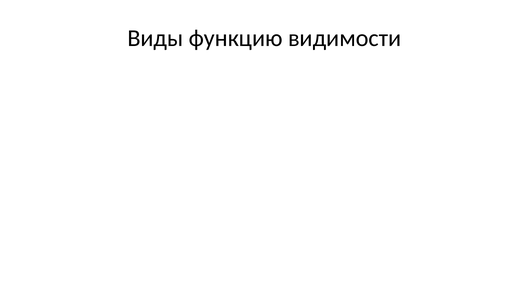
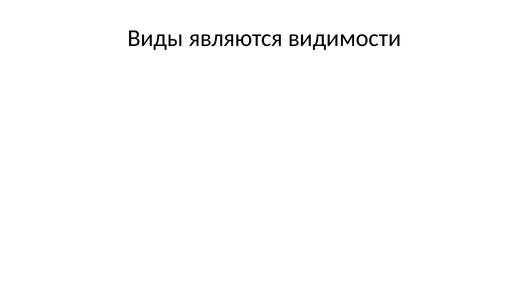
функцию: функцию -> являются (236, 38)
